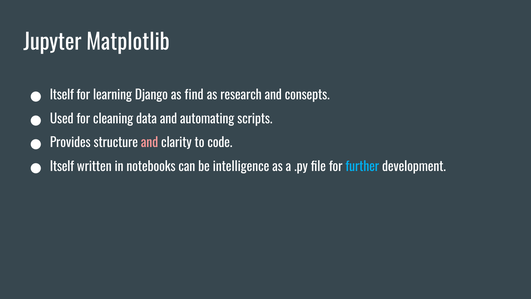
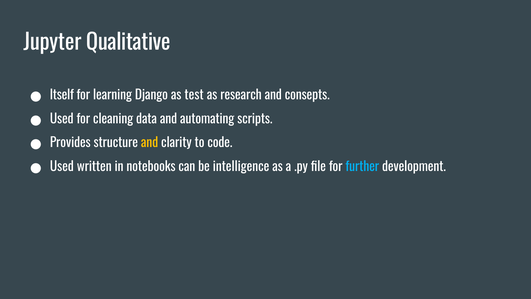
Matplotlib: Matplotlib -> Qualitative (128, 42)
find: find -> test (194, 95)
and colour: pink -> yellow (150, 143)
Itself: Itself -> Used (62, 167)
